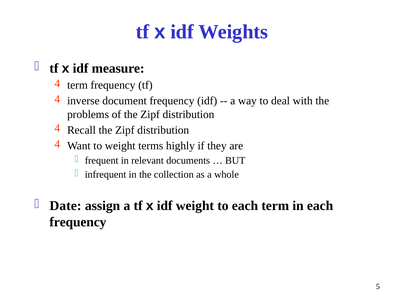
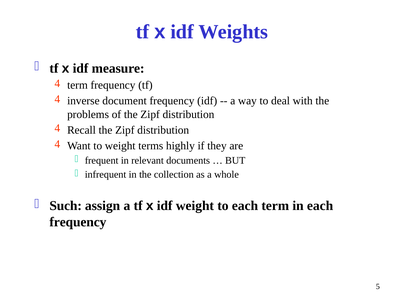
Date: Date -> Such (66, 206)
